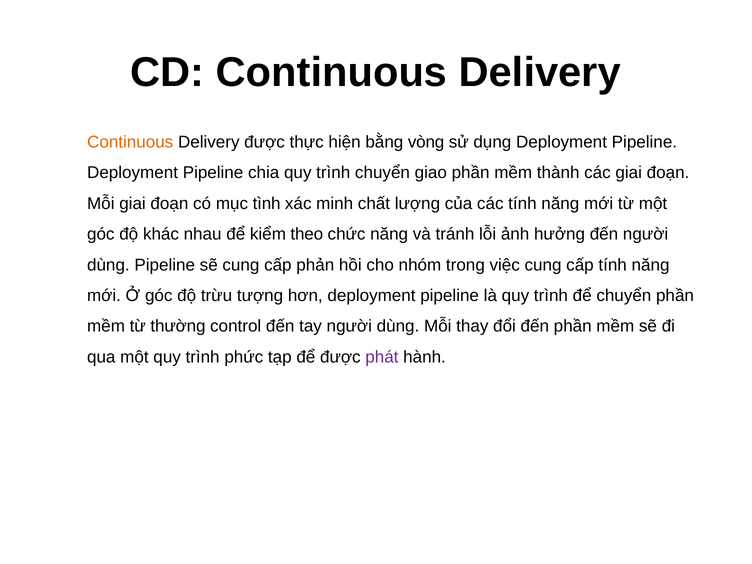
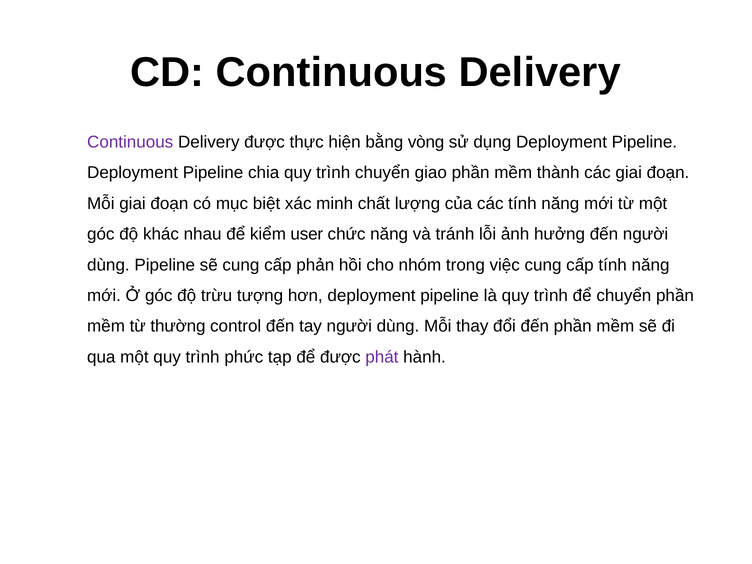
Continuous colour: orange -> purple (130, 142)
tình: tình -> biệt (267, 203)
theo: theo -> user (307, 234)
